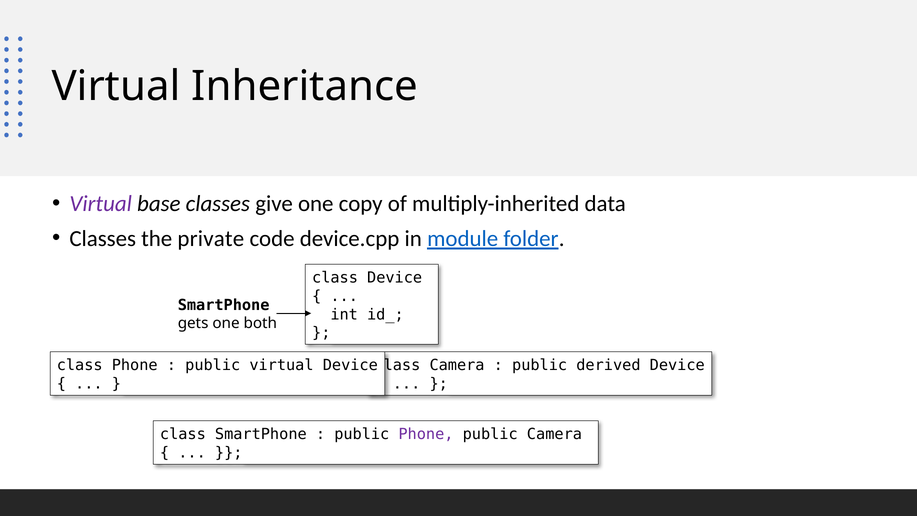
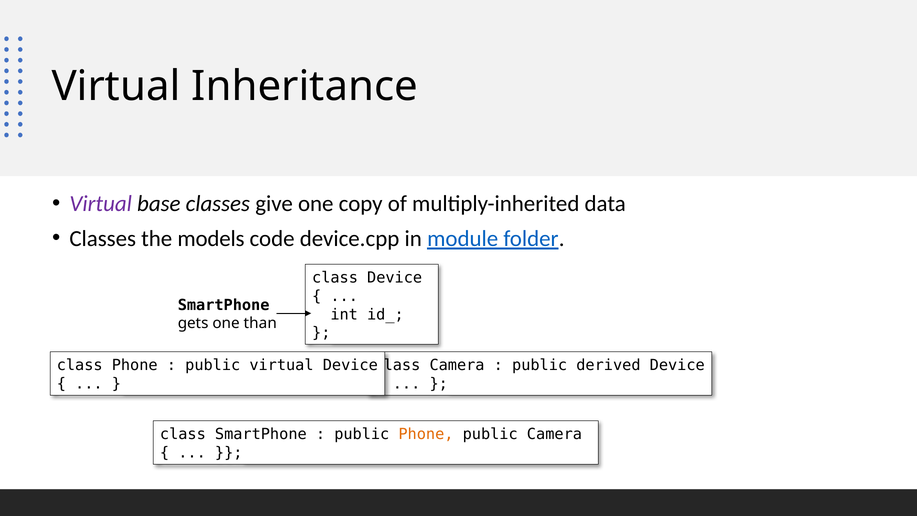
private: private -> models (211, 238)
both: both -> than (260, 323)
Phone colour: purple -> orange (426, 434)
